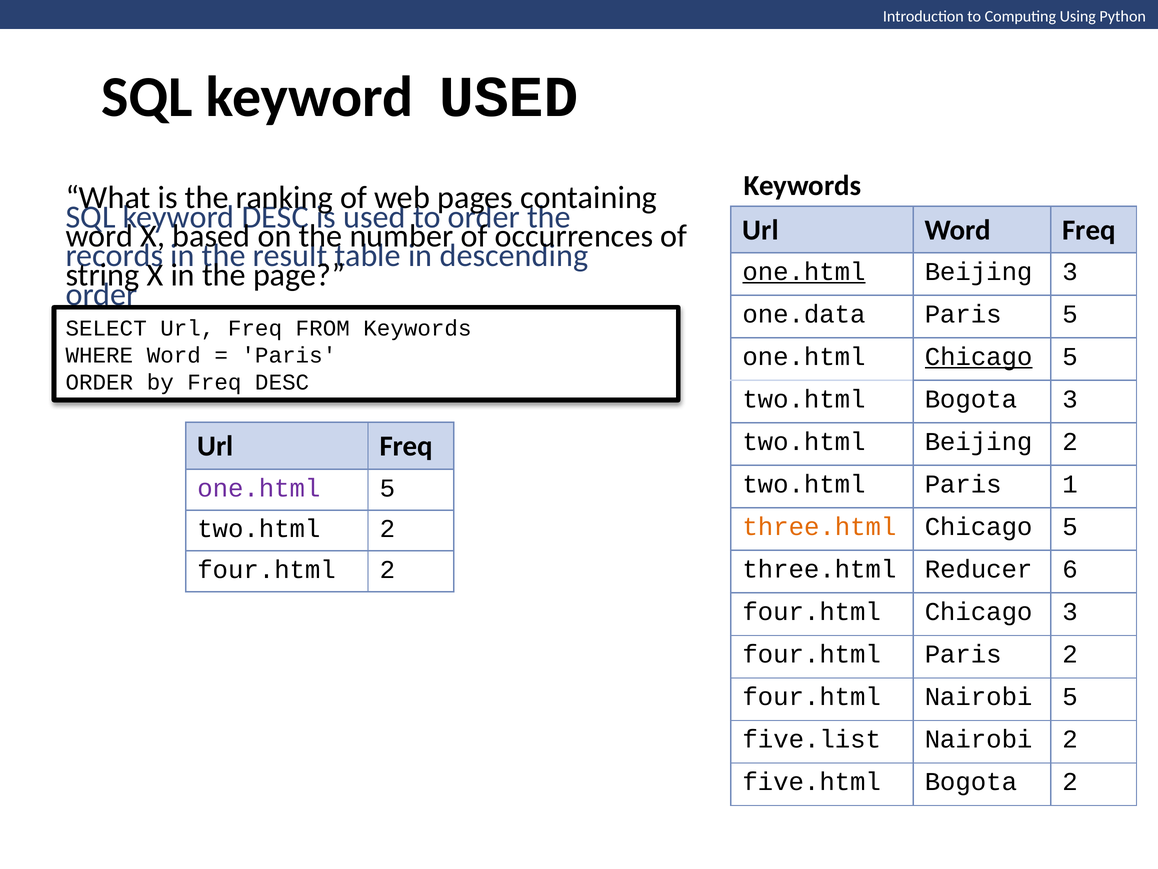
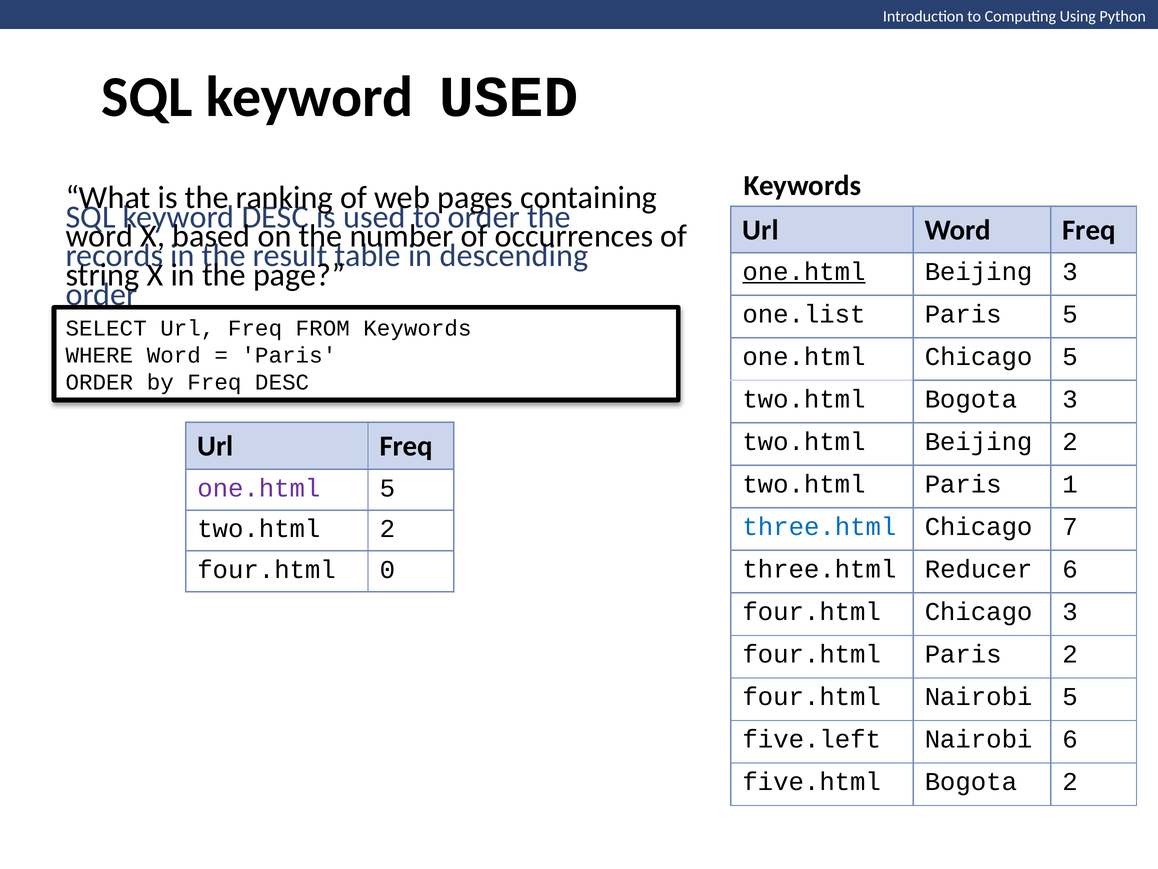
one.data: one.data -> one.list (804, 314)
Chicago underline: present -> none (979, 356)
three.html colour: orange -> blue (819, 526)
5: 5 -> 7 (1070, 526)
four.html 2: 2 -> 0 (387, 569)
five.list: five.list -> five.left (812, 739)
Nairobi 2: 2 -> 6 (1070, 739)
